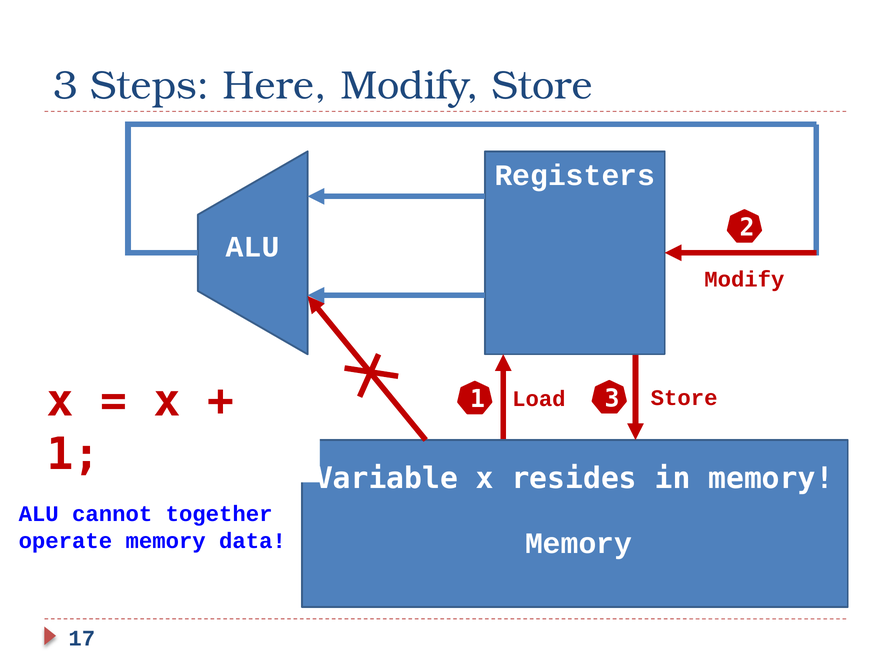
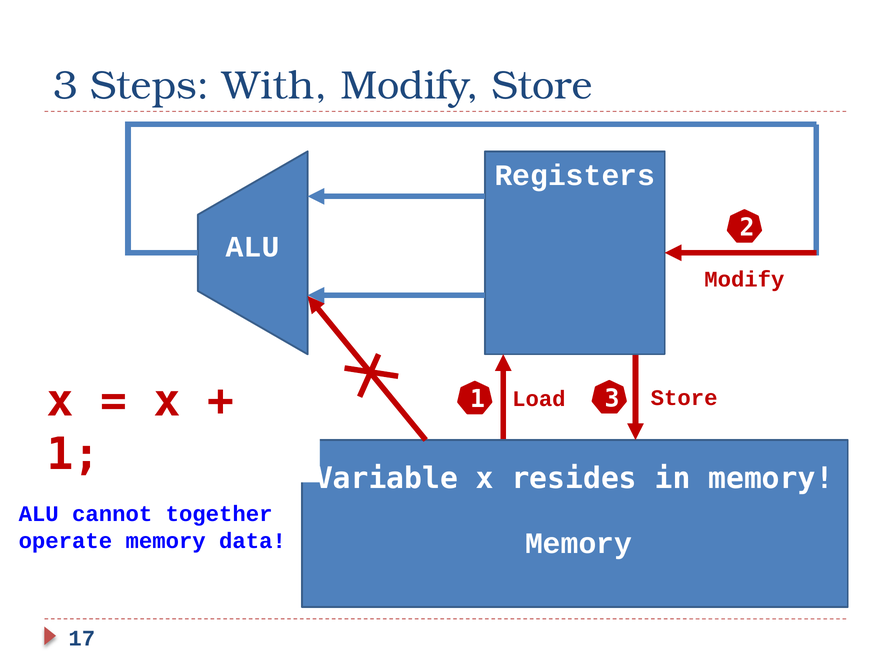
Here: Here -> With (275, 86)
